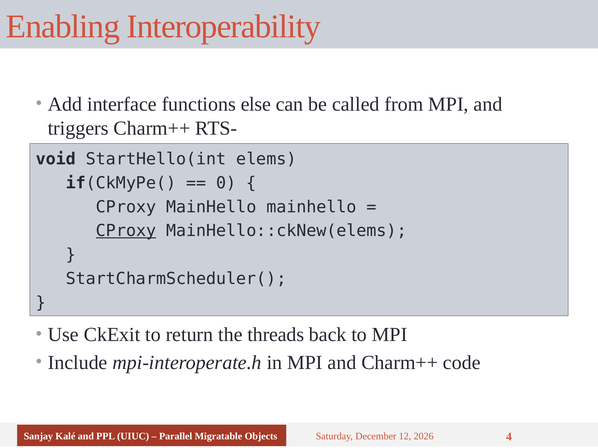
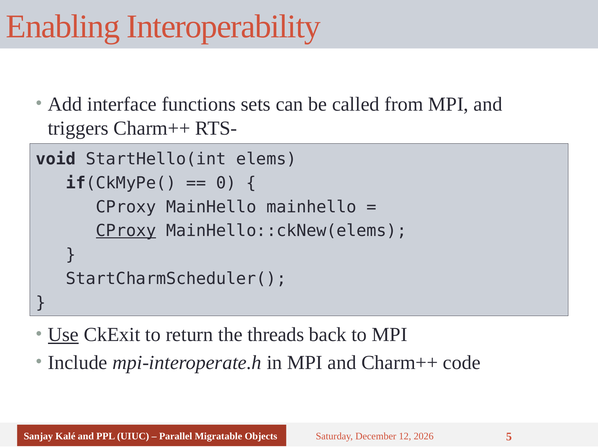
else: else -> sets (256, 104)
Use underline: none -> present (63, 335)
4: 4 -> 5 (509, 437)
